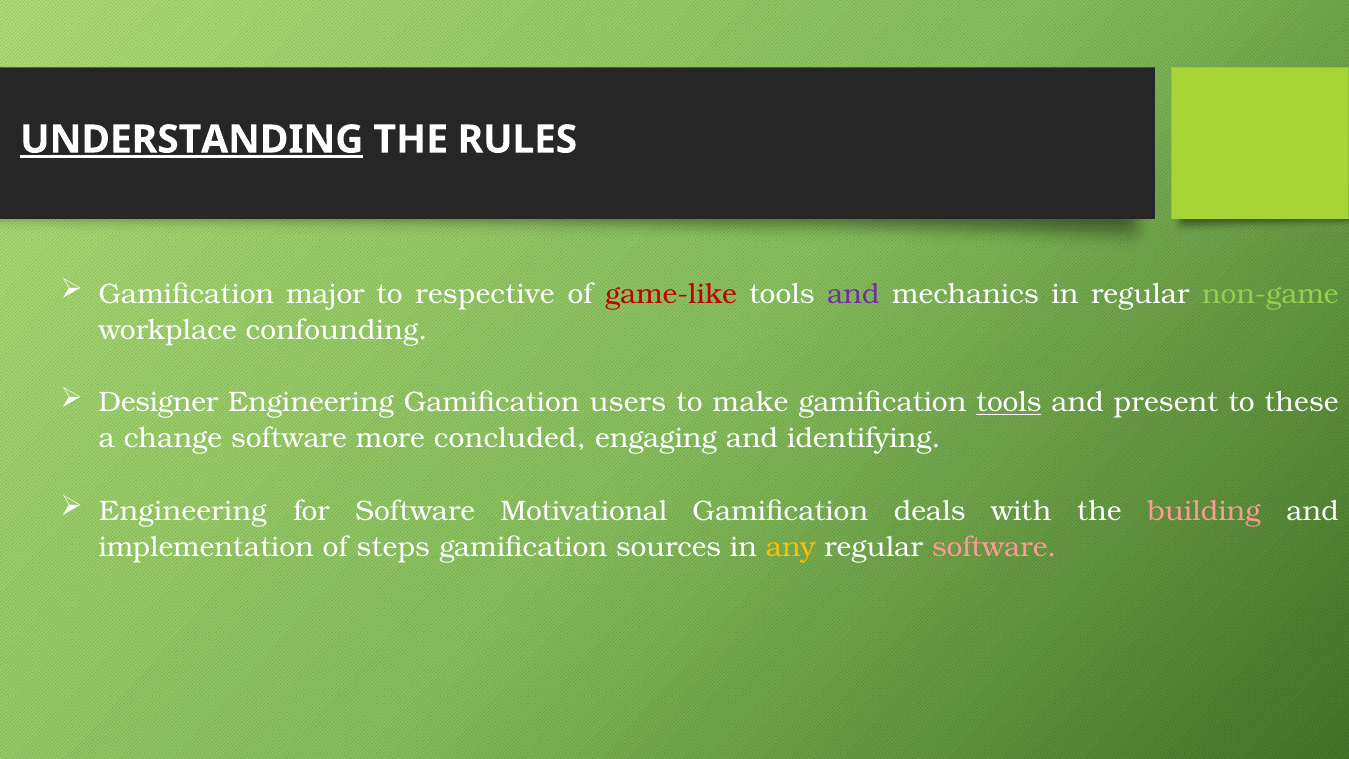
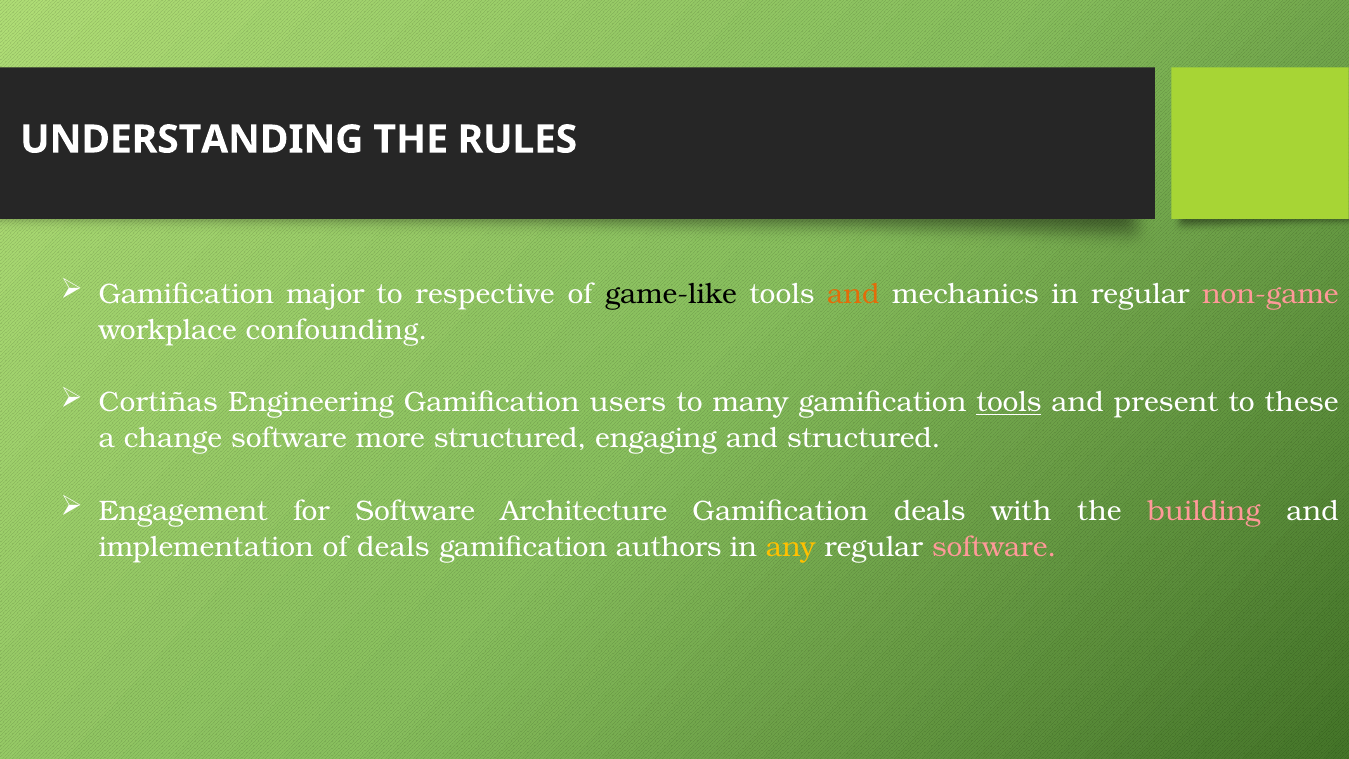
UNDERSTANDING underline: present -> none (192, 140)
game-like colour: red -> black (671, 294)
and colour: purple -> orange (853, 294)
non-game colour: light green -> pink (1270, 294)
Designer: Designer -> Cortiñas (158, 402)
make: make -> many (751, 402)
more concluded: concluded -> structured (510, 439)
and identifying: identifying -> structured (864, 439)
Engineering: Engineering -> Engagement (183, 511)
Motivational: Motivational -> Architecture (584, 511)
of steps: steps -> deals (393, 547)
sources: sources -> authors (669, 547)
